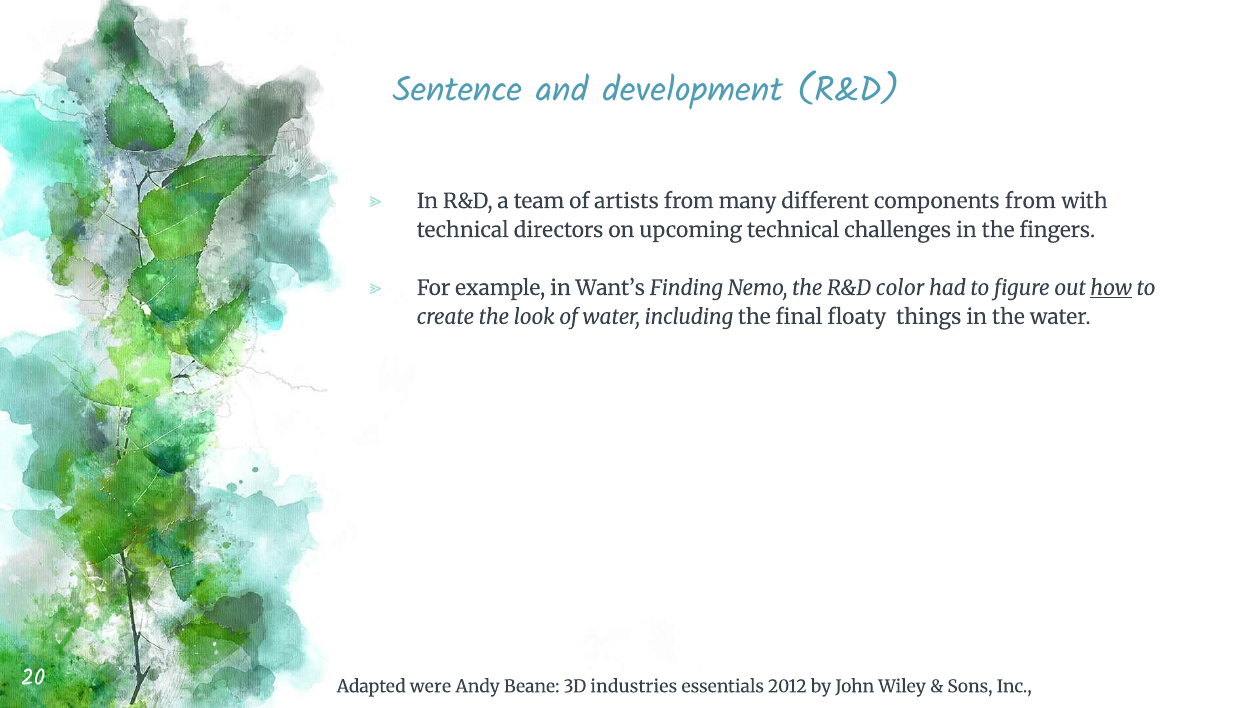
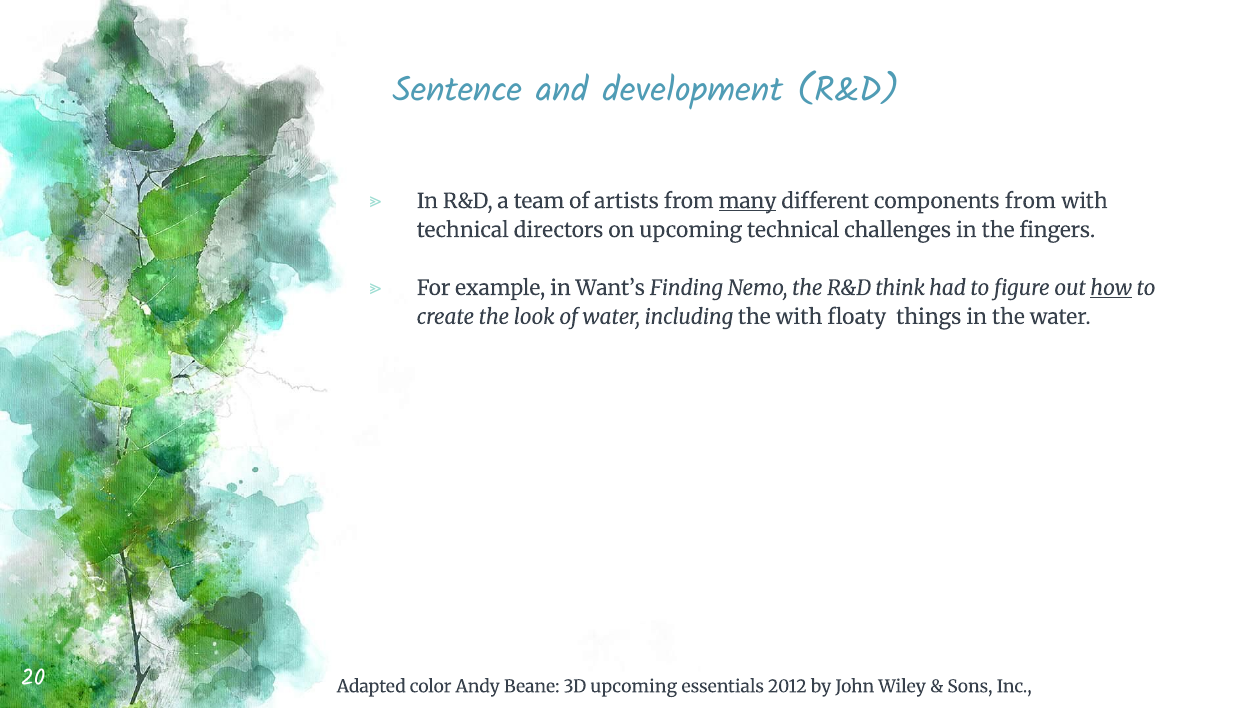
many underline: none -> present (748, 201)
color: color -> think (900, 288)
the final: final -> with (799, 317)
were: were -> color (431, 686)
3D industries: industries -> upcoming (634, 686)
